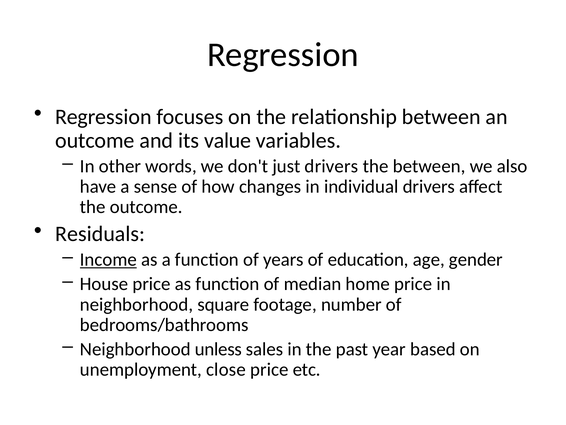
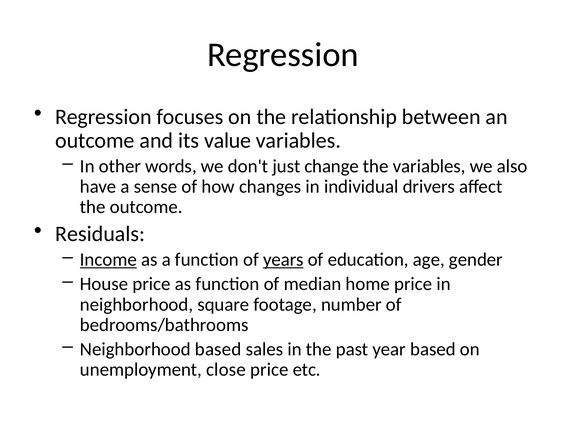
just drivers: drivers -> change (332, 166)
the between: between -> variables (429, 166)
years underline: none -> present (283, 259)
Neighborhood unless: unless -> based (218, 349)
